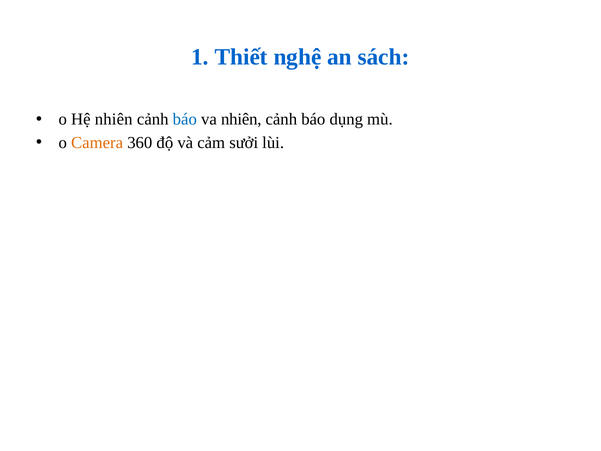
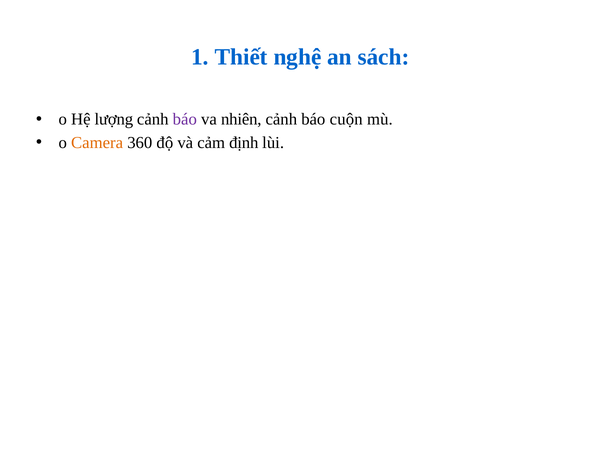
Hệ nhiên: nhiên -> lượng (114, 119)
báo colour: blue -> purple (185, 119)
dụng: dụng -> cuộn (346, 119)
sưởi: sưởi -> định (244, 143)
